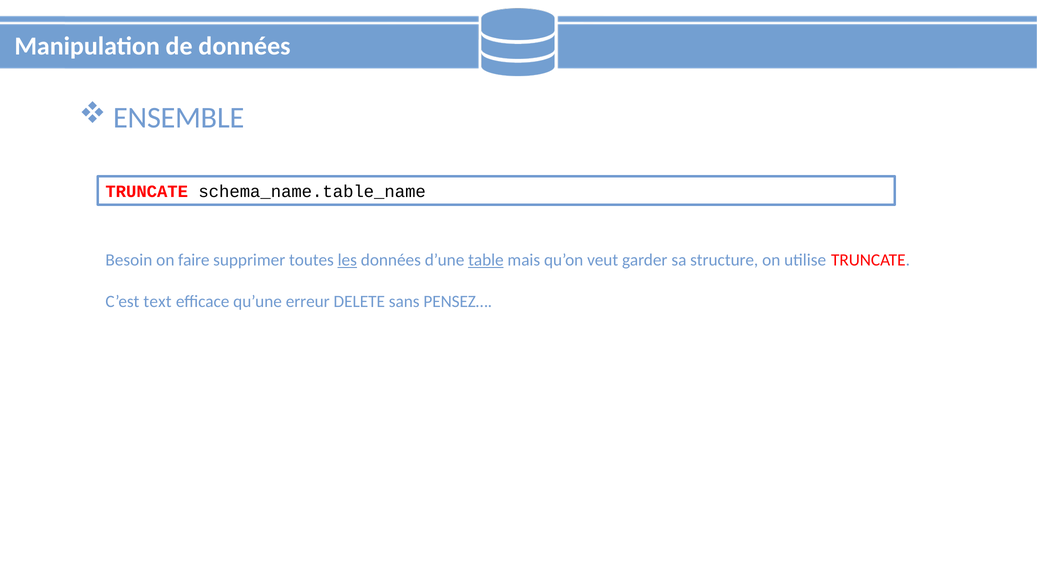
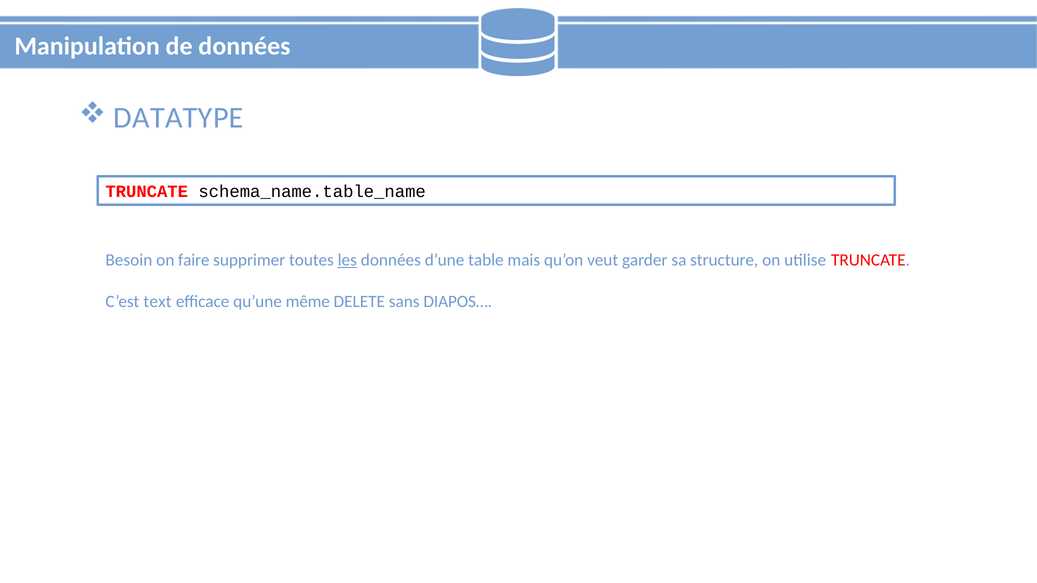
ENSEMBLE: ENSEMBLE -> DATATYPE (179, 118)
table underline: present -> none (486, 260)
erreur: erreur -> même (308, 302)
PENSEZ…: PENSEZ… -> DIAPOS… (458, 302)
